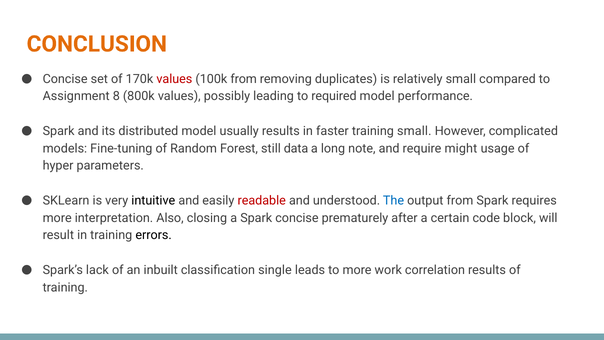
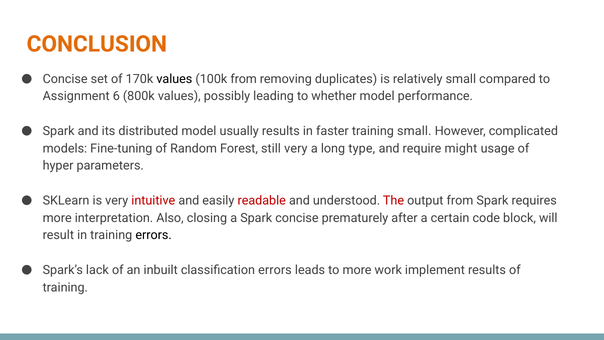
values colour: red -> black (174, 79)
8: 8 -> 6 (116, 96)
required: required -> whether (334, 96)
still data: data -> very (296, 148)
note: note -> type (362, 148)
intuitive colour: black -> red (153, 200)
The colour: blue -> red (393, 200)
classification single: single -> errors (275, 270)
correlation: correlation -> implement (435, 270)
